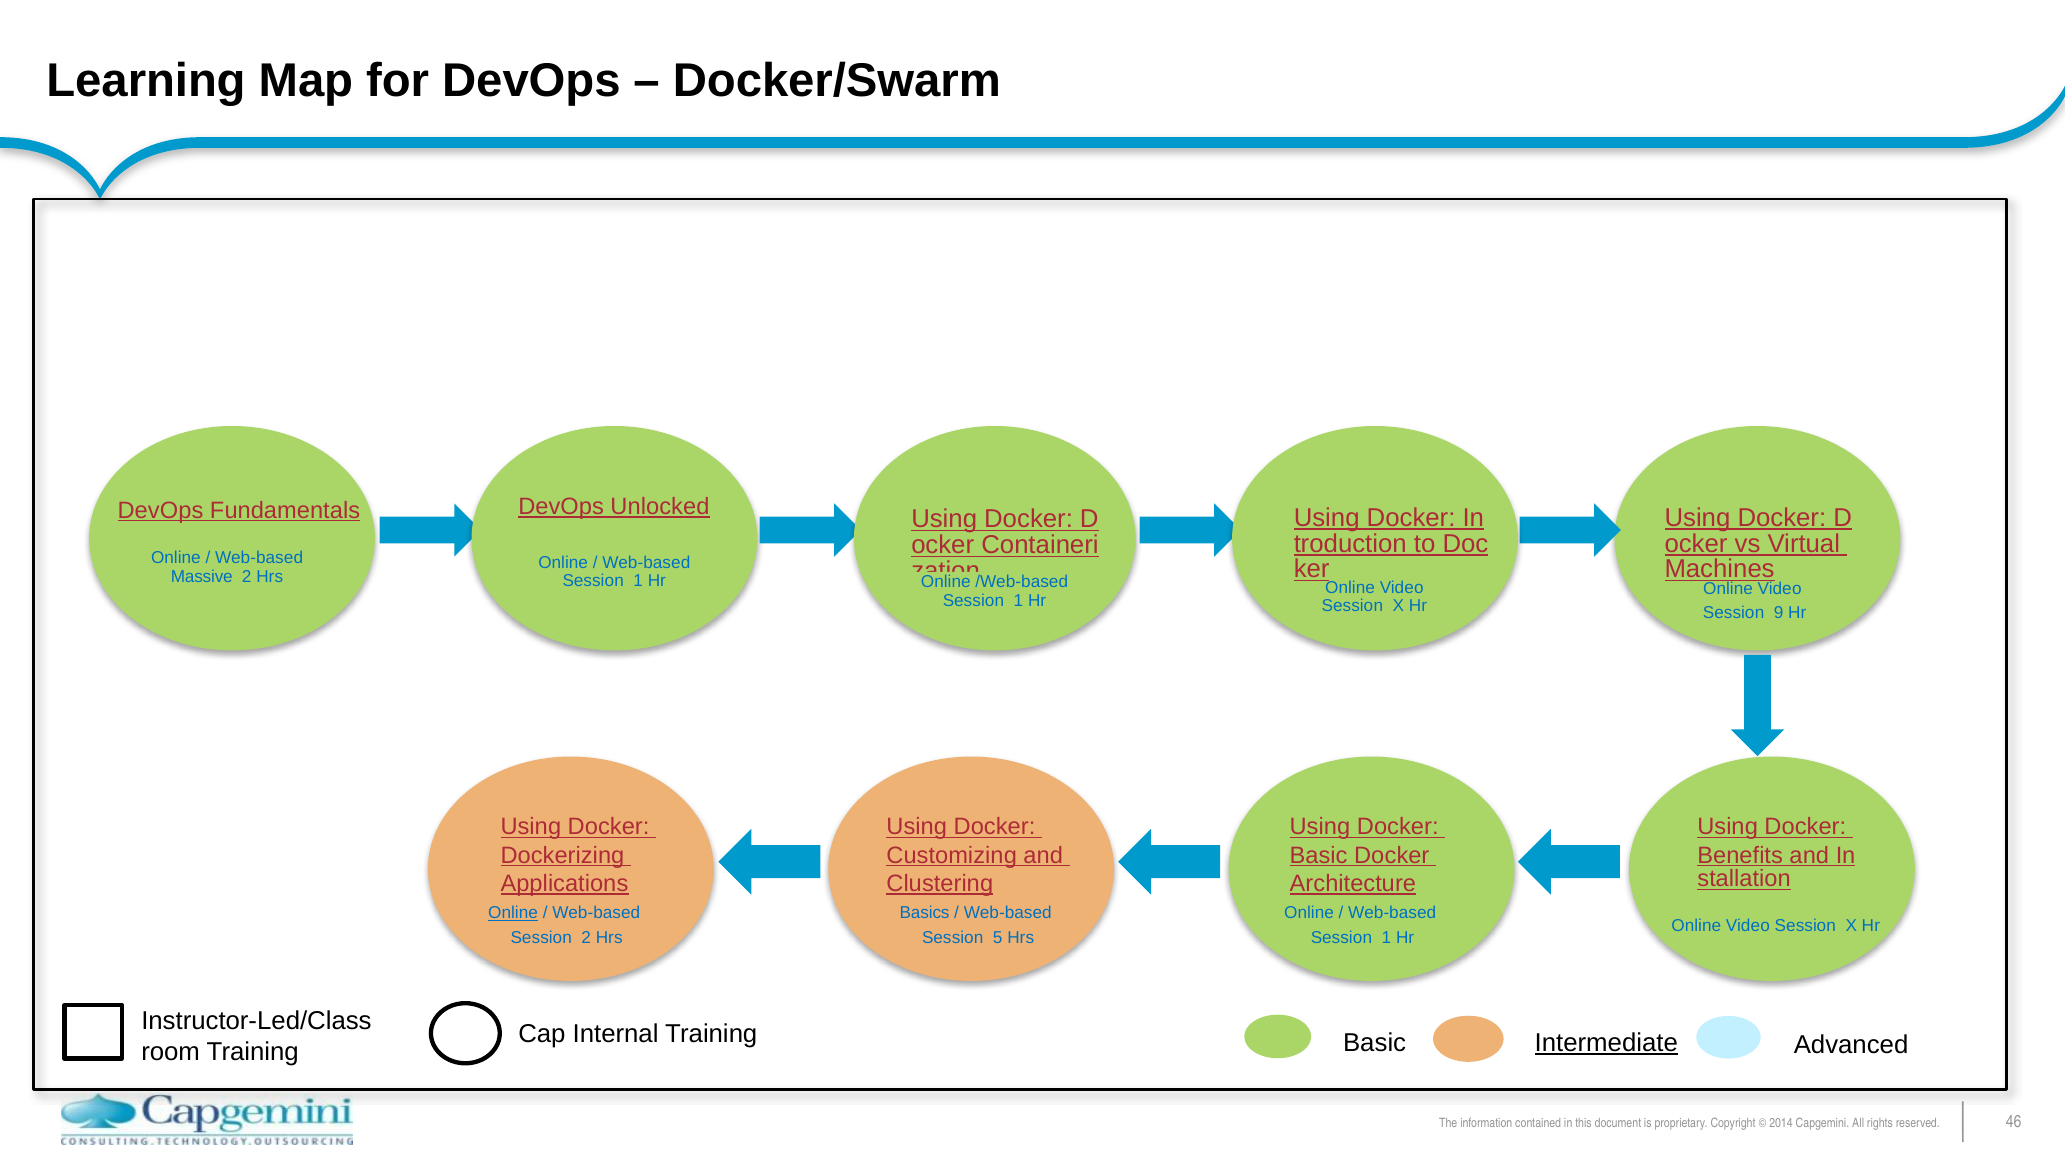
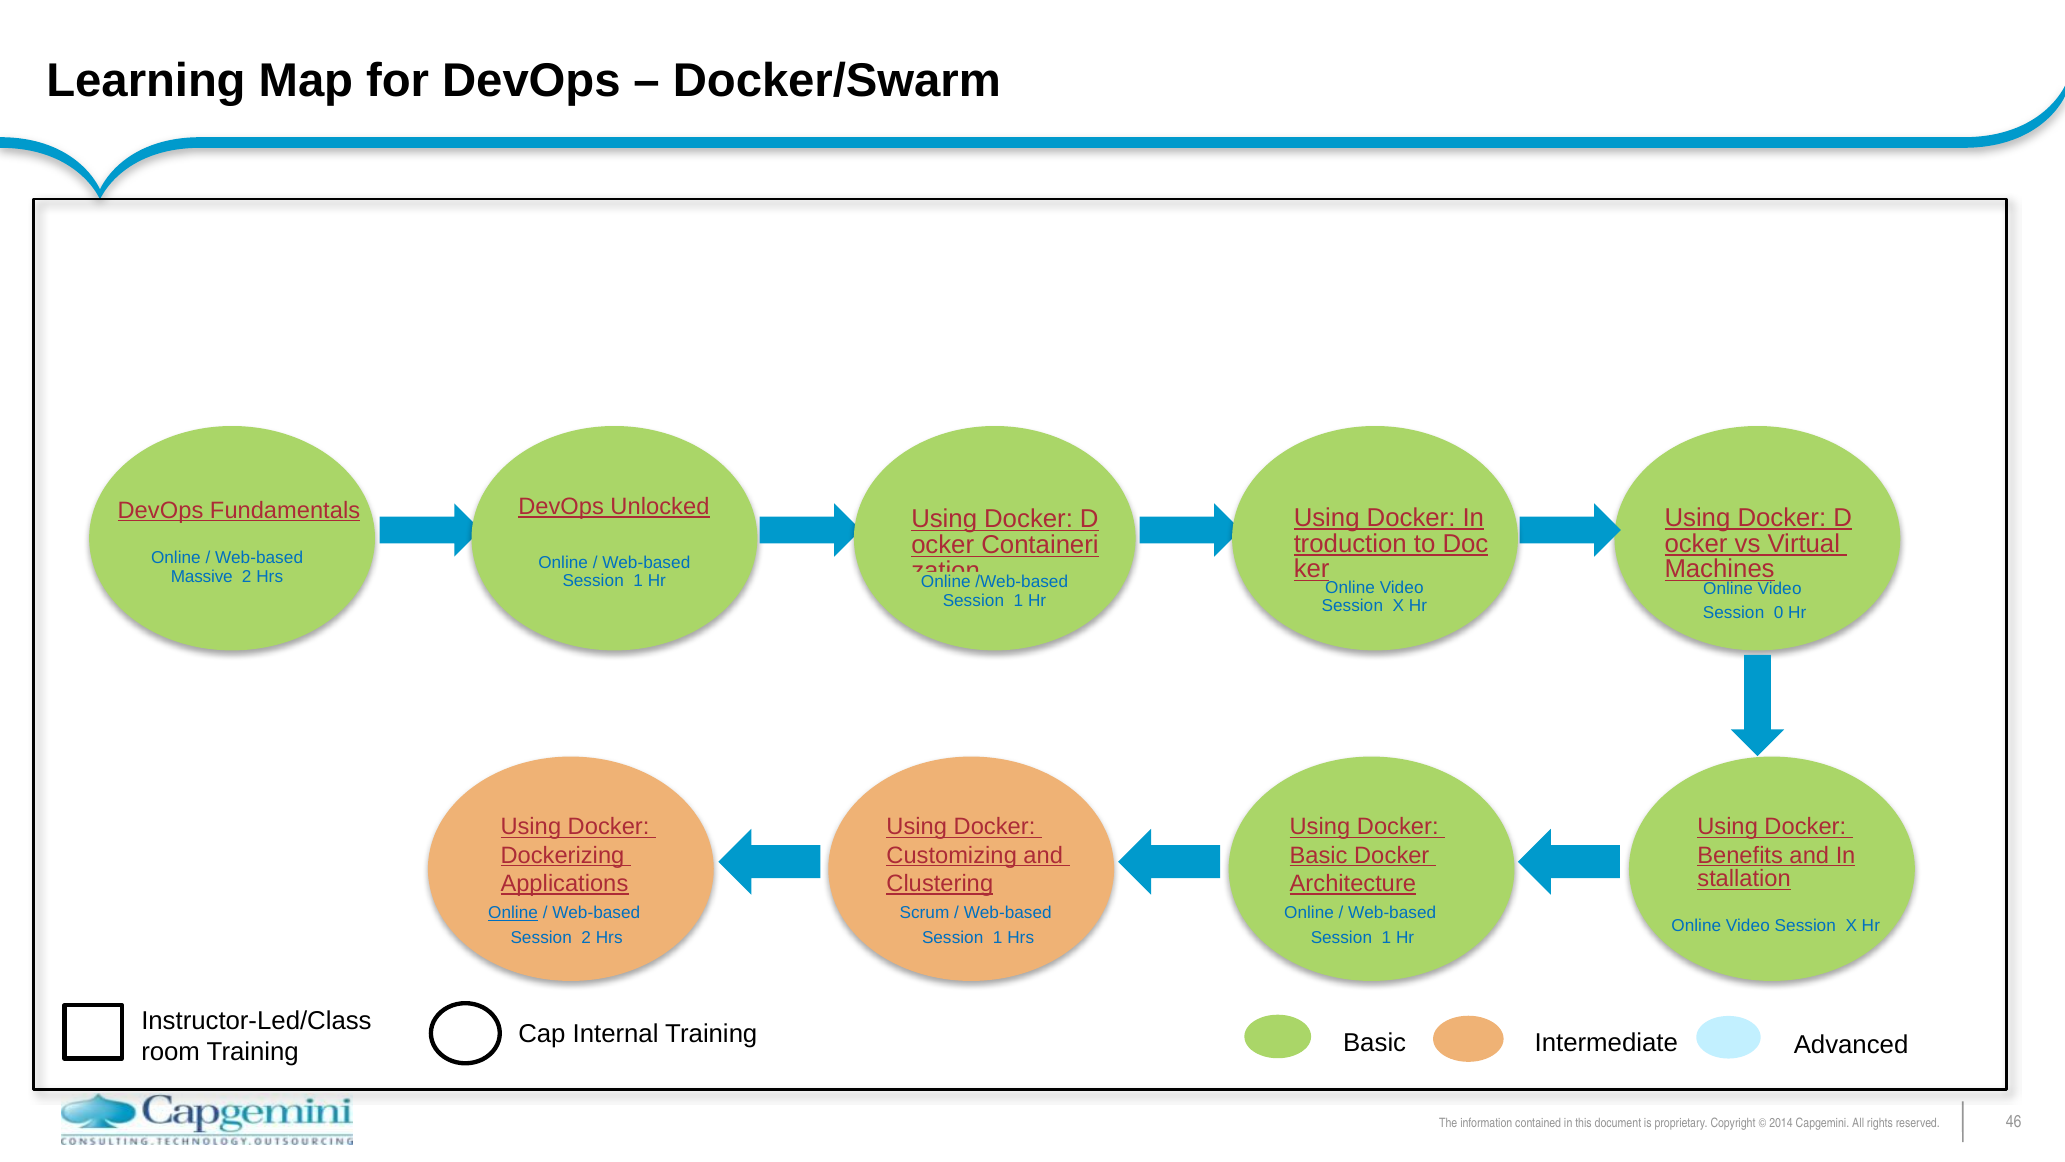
9: 9 -> 0 (1779, 613)
Basics: Basics -> Scrum (925, 913)
5: 5 -> 1 (998, 937)
Intermediate underline: present -> none (1606, 1042)
